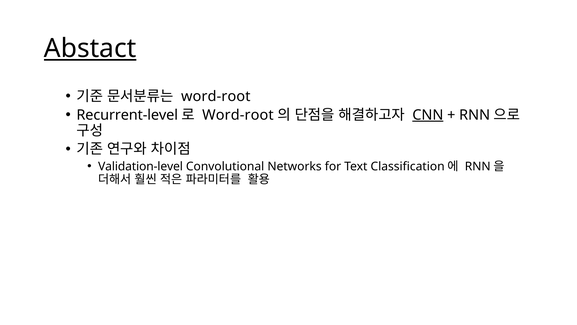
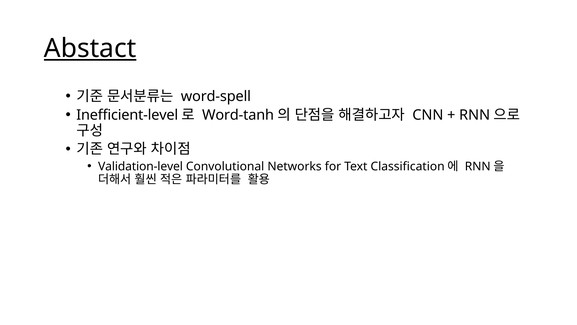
word-root: word-root -> word-spell (216, 96)
Recurrent-level: Recurrent-level -> Inefficient-level (127, 115)
Word-root: Word-root -> Word-tanh (238, 115)
CNN underline: present -> none (428, 115)
